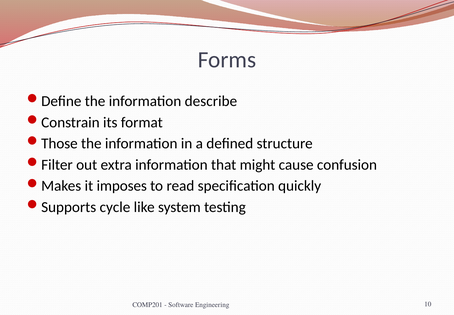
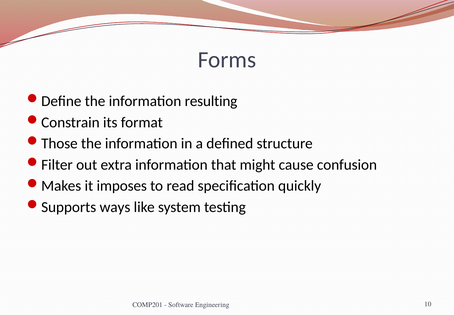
describe: describe -> resulting (211, 101)
cycle: cycle -> ways (115, 207)
